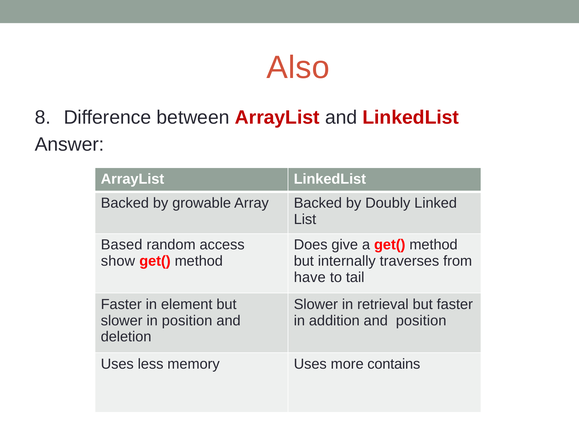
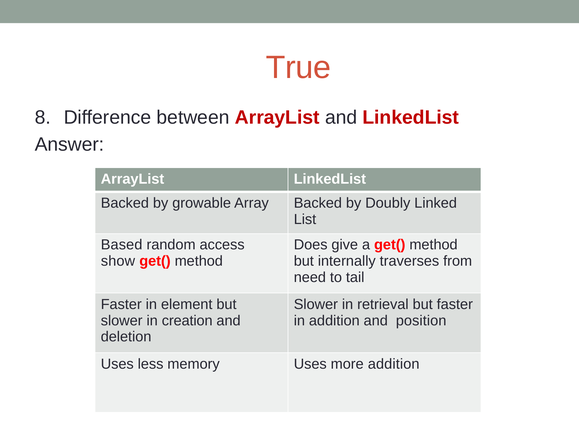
Also: Also -> True (298, 67)
have: have -> need (310, 277)
in position: position -> creation (187, 320)
more contains: contains -> addition (394, 363)
